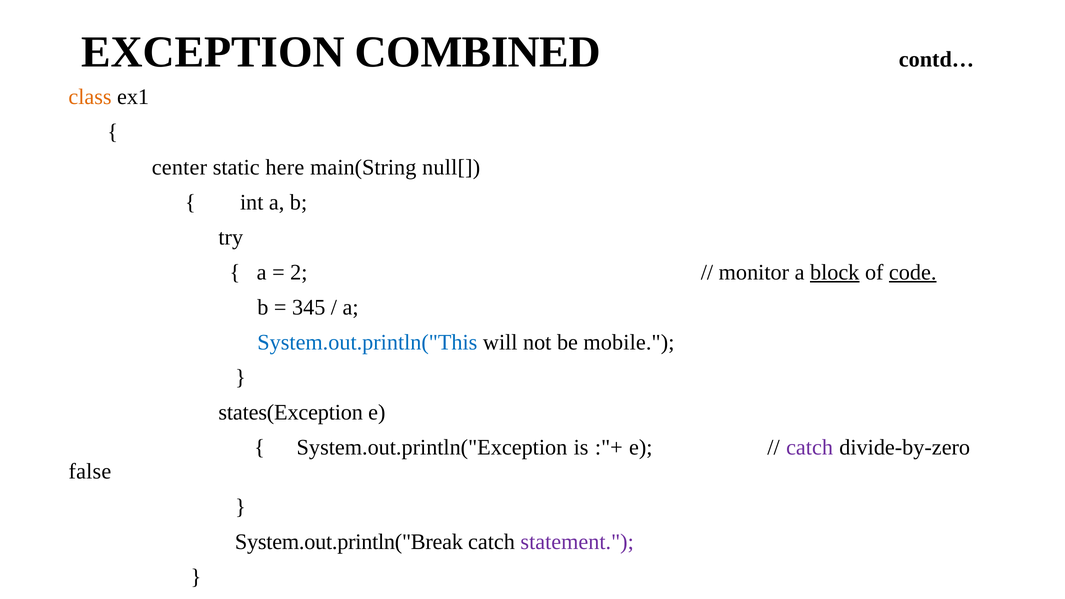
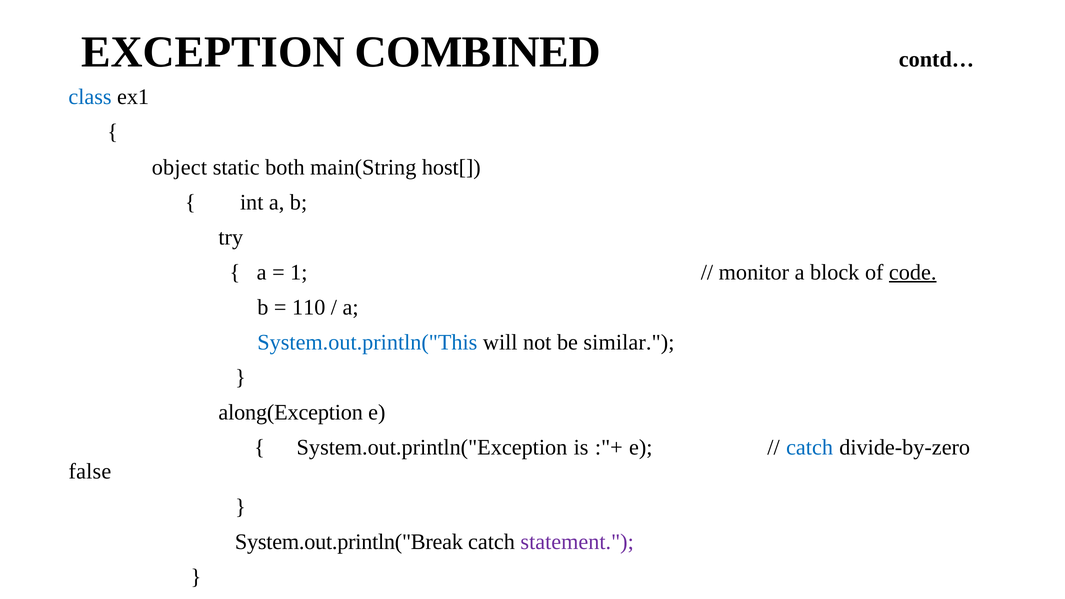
class colour: orange -> blue (90, 97)
center: center -> object (179, 167)
here: here -> both (285, 167)
null[: null[ -> host[ (451, 167)
2: 2 -> 1 (299, 272)
block underline: present -> none (835, 272)
345: 345 -> 110 (309, 307)
mobile: mobile -> similar (629, 343)
states(Exception: states(Exception -> along(Exception (291, 413)
catch colour: purple -> blue (810, 448)
